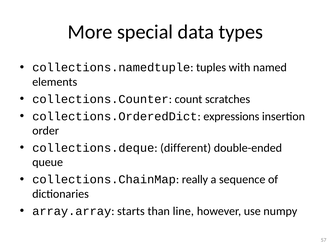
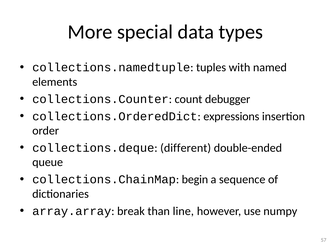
scratches: scratches -> debugger (228, 99)
really: really -> begin (195, 180)
starts: starts -> break (131, 211)
